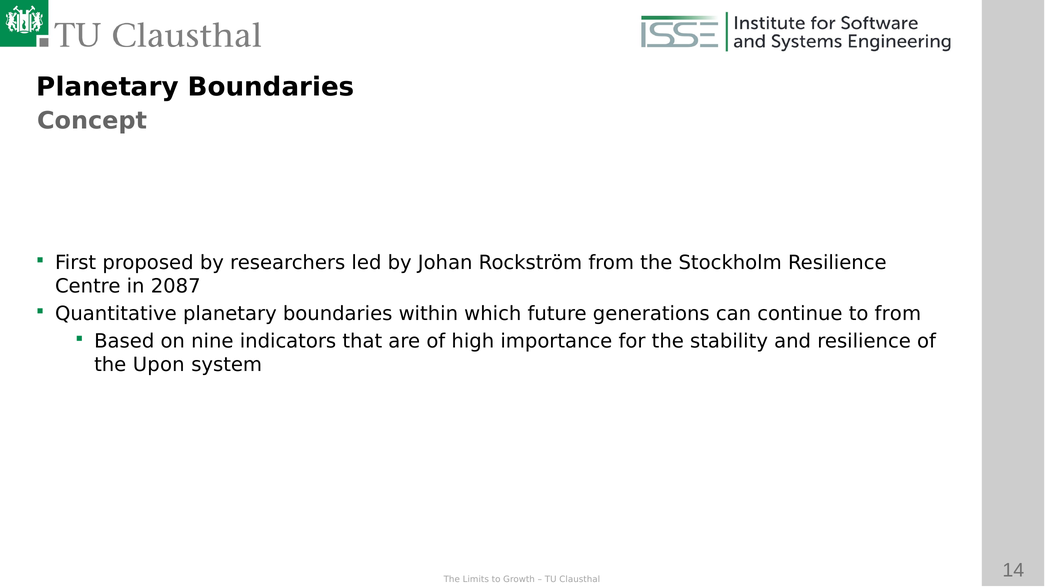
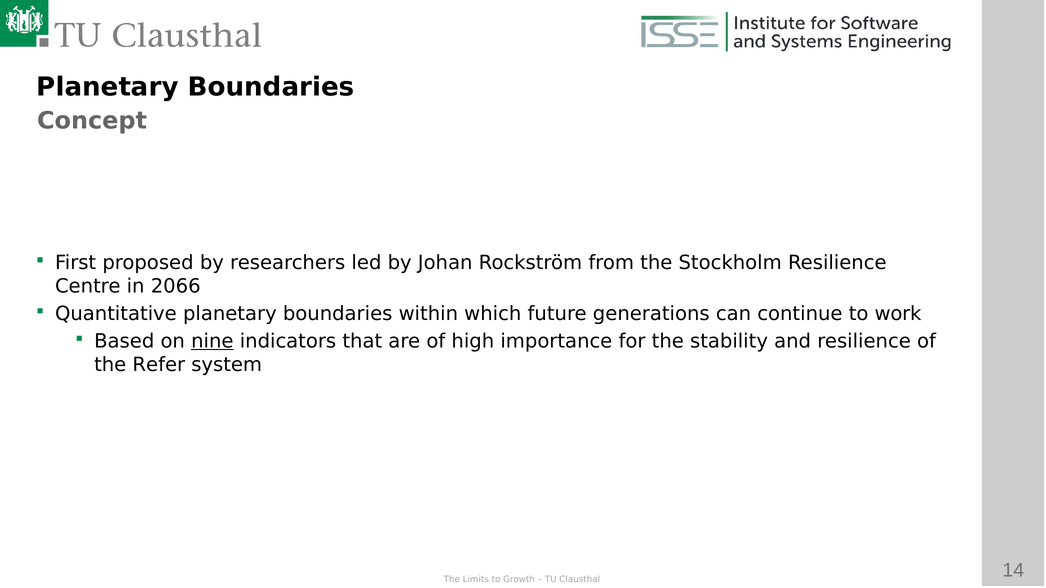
2087: 2087 -> 2066 (176, 286)
to from: from -> work (898, 314)
nine underline: none -> present (212, 341)
Upon: Upon -> Refer (159, 365)
